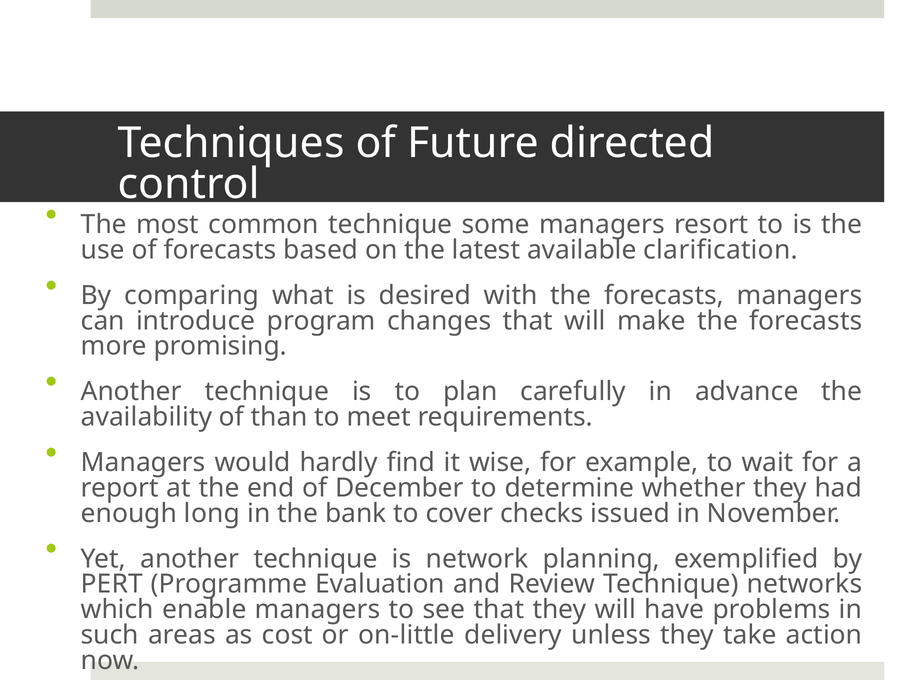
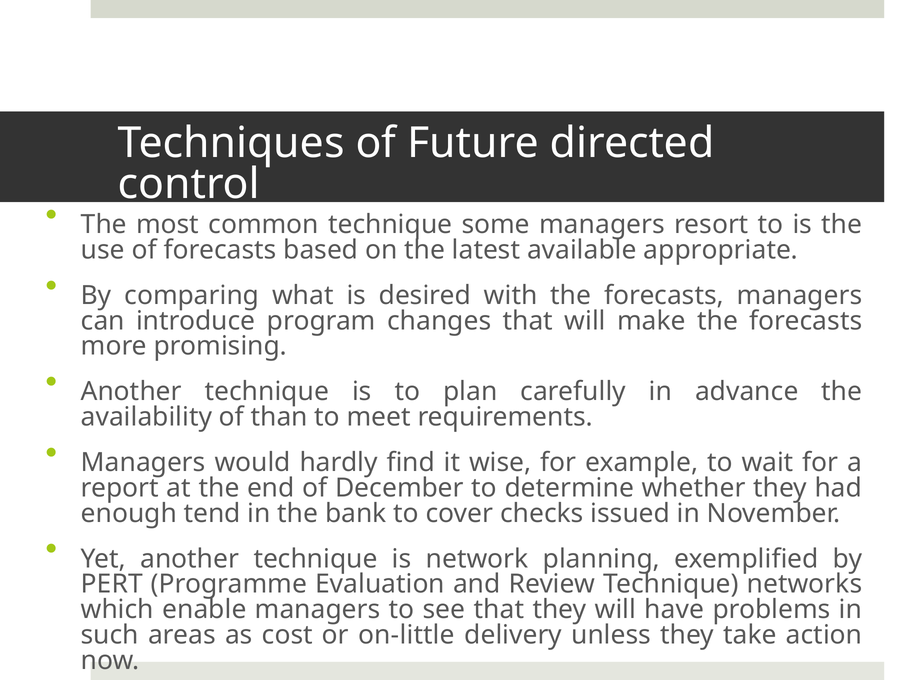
clarification: clarification -> appropriate (721, 250)
long: long -> tend (212, 514)
